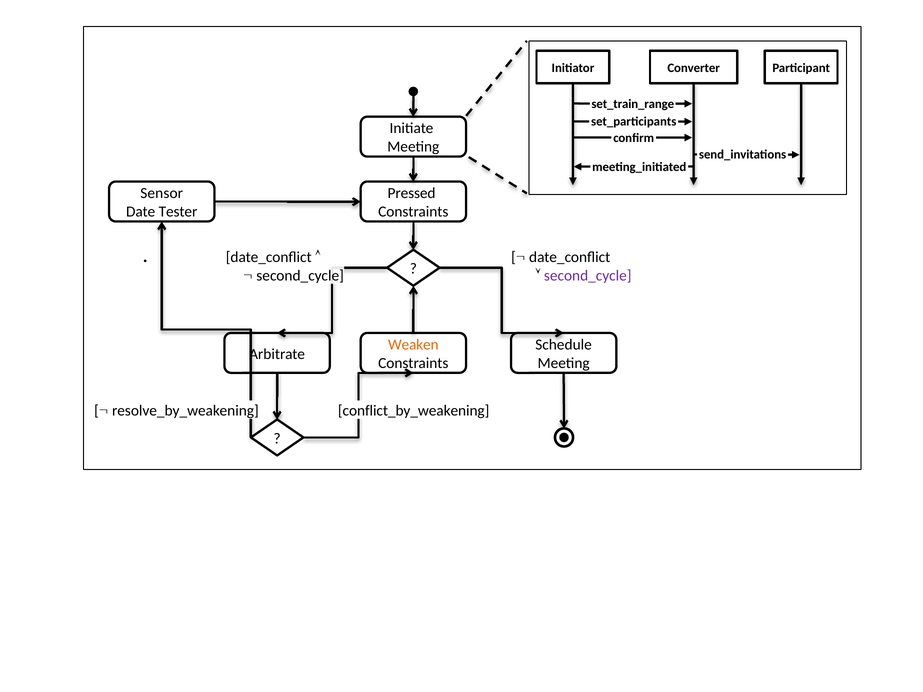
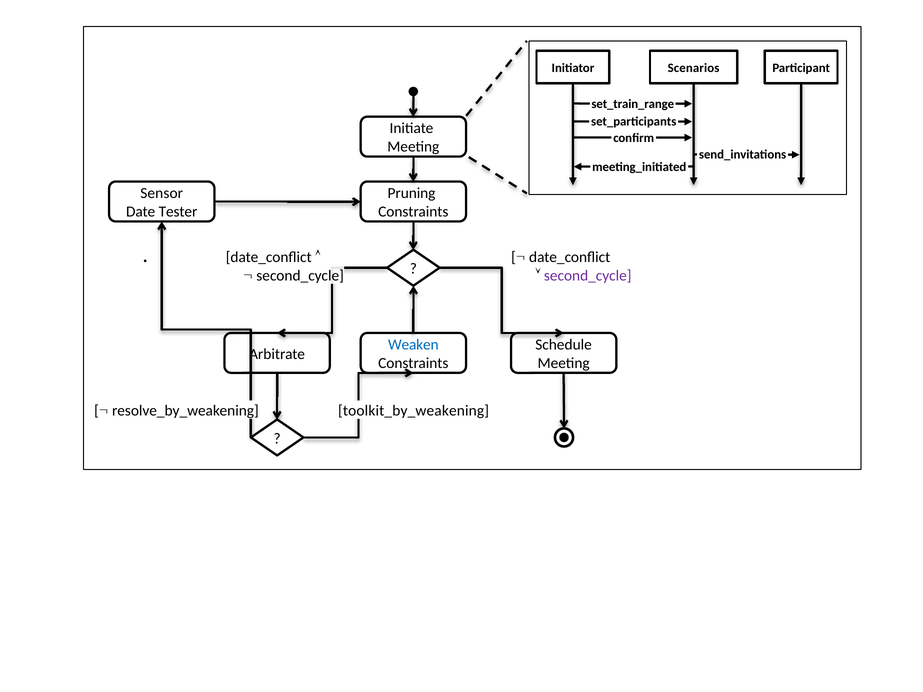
Converter: Converter -> Scenarios (694, 68)
Pressed: Pressed -> Pruning (412, 193)
Weaken colour: orange -> blue (413, 345)
conflict_by_weakening: conflict_by_weakening -> toolkit_by_weakening (414, 411)
